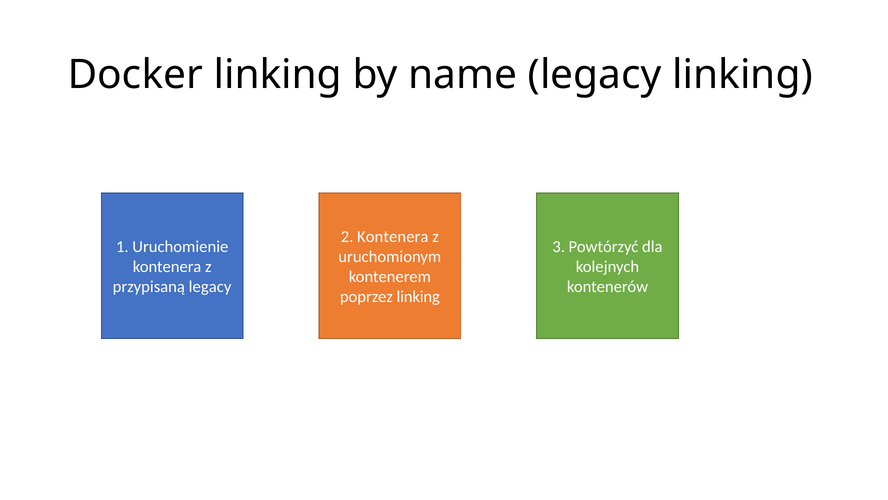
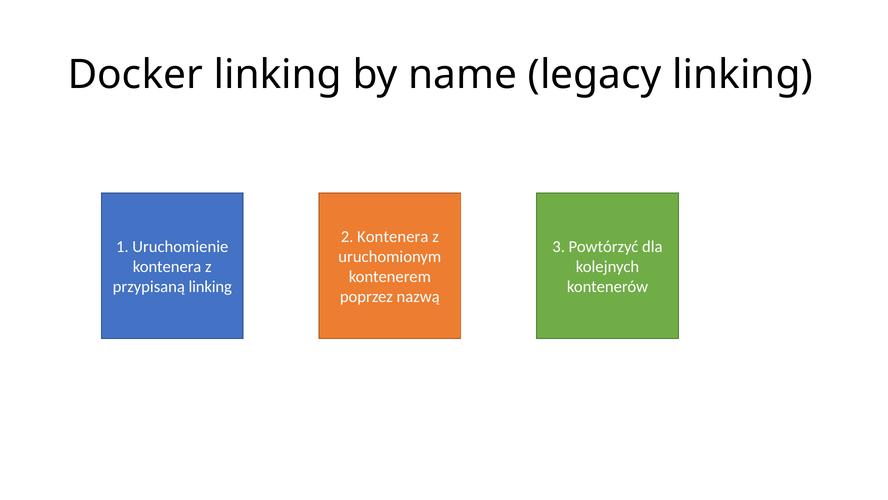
przypisaną legacy: legacy -> linking (210, 286)
poprzez linking: linking -> nazwą (418, 296)
